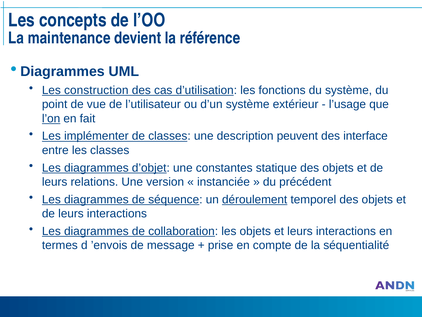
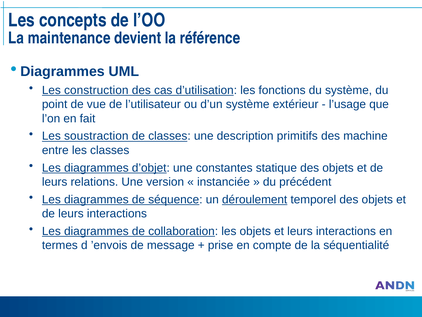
l’on underline: present -> none (51, 118)
implémenter: implémenter -> soustraction (96, 136)
peuvent: peuvent -> primitifs (297, 136)
interface: interface -> machine (365, 136)
